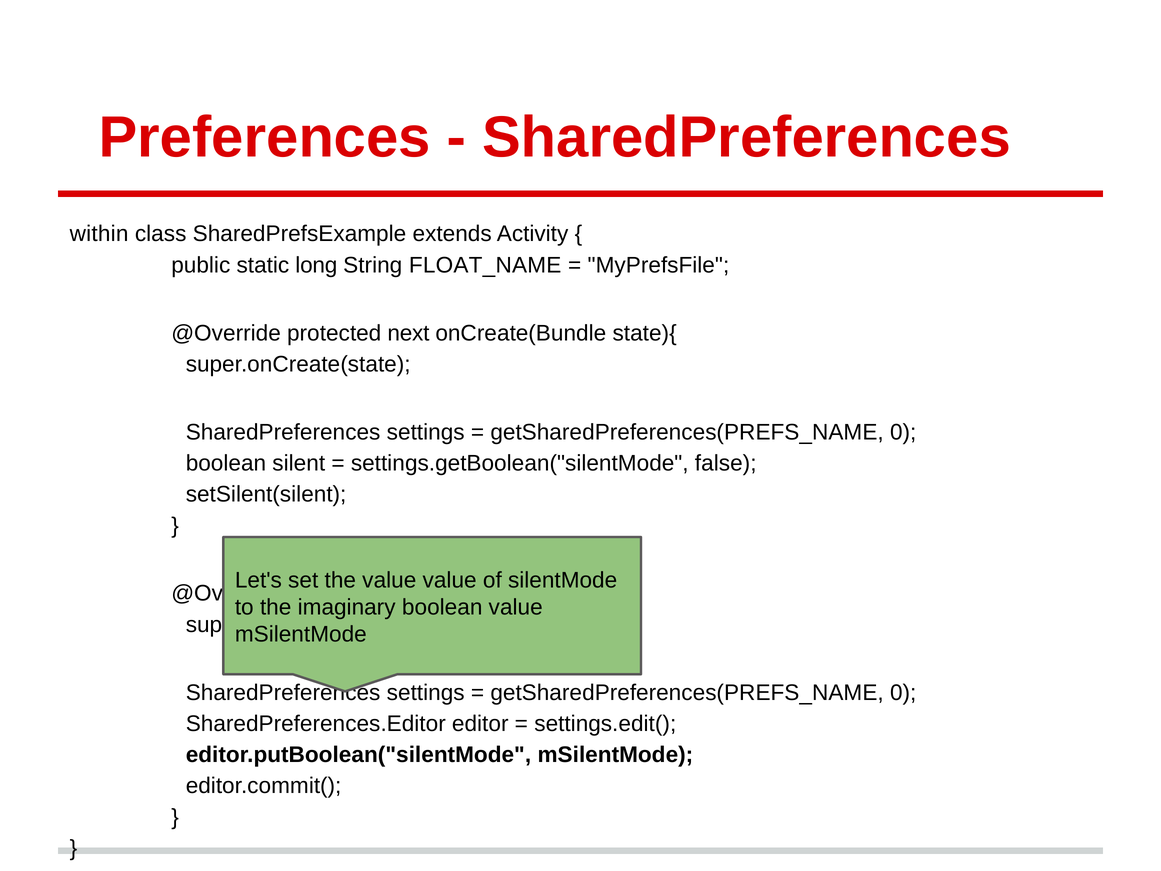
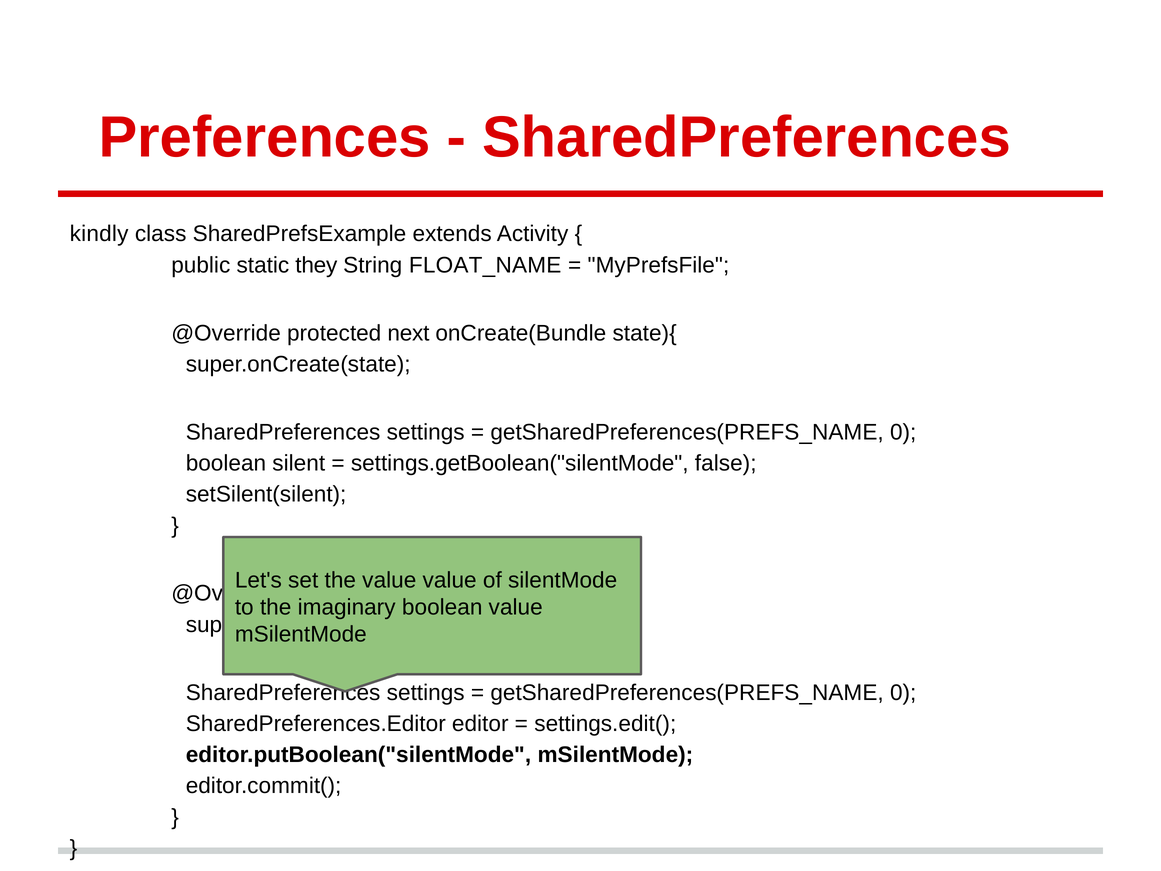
within: within -> kindly (99, 234)
long: long -> they (316, 265)
